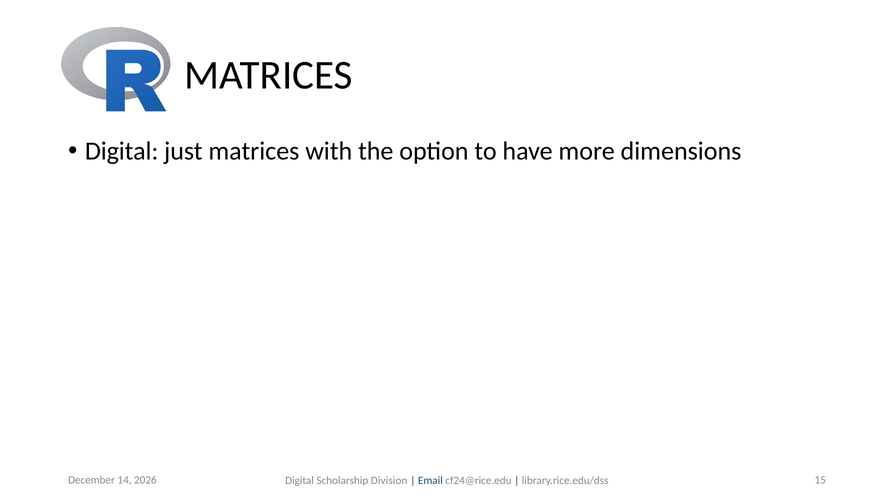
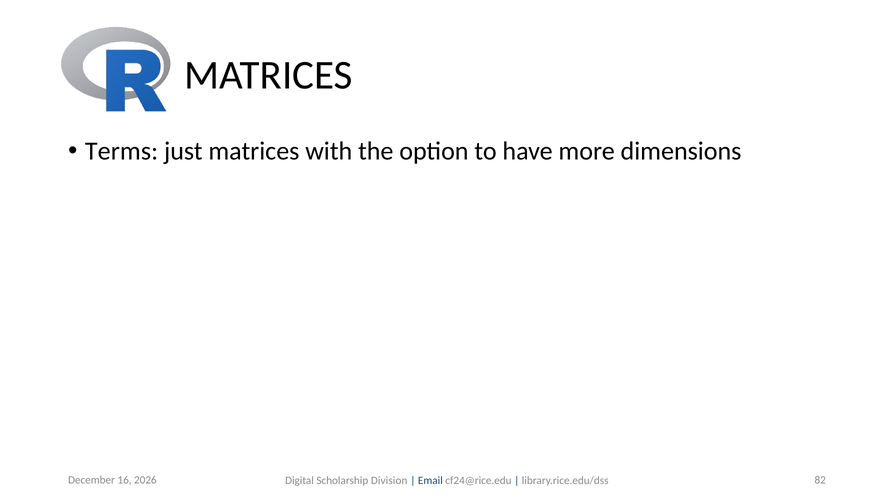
Digital: Digital -> Terms (122, 151)
14: 14 -> 16 (125, 480)
15: 15 -> 82 (820, 480)
